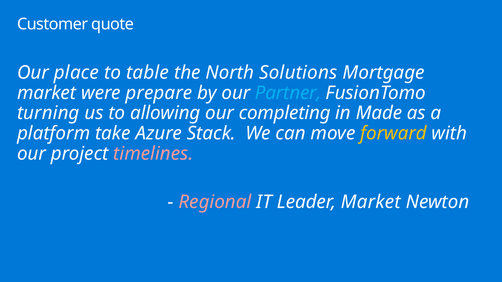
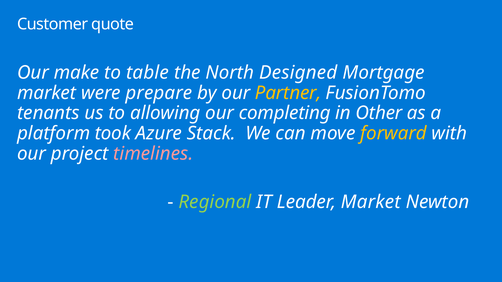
place: place -> make (77, 73)
Solutions: Solutions -> Designed (298, 73)
Partner colour: light blue -> yellow (288, 93)
turning: turning -> tenants (48, 113)
Made: Made -> Other (379, 113)
take: take -> took (113, 134)
Regional colour: pink -> light green (215, 202)
